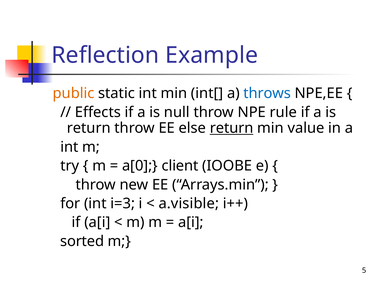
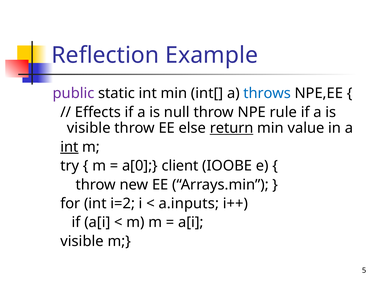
public colour: orange -> purple (74, 93)
return: return -> visible (89, 128)
int underline: none -> present (69, 147)
i=3: i=3 -> i=2 (123, 203)
a.visible: a.visible -> a.inputs (189, 203)
sorted: sorted -> visible (82, 241)
